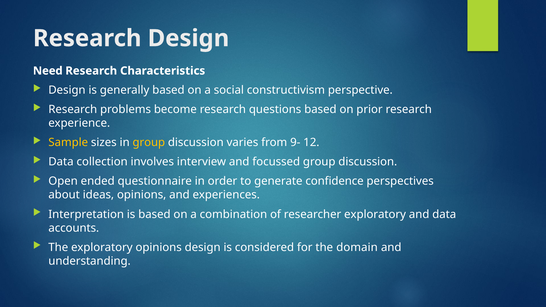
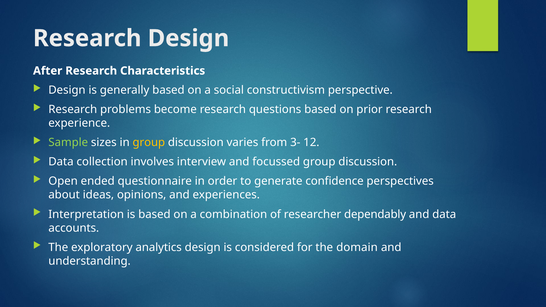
Need: Need -> After (48, 71)
Sample colour: yellow -> light green (68, 143)
9-: 9- -> 3- (295, 143)
researcher exploratory: exploratory -> dependably (375, 214)
exploratory opinions: opinions -> analytics (159, 247)
